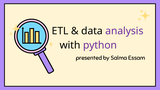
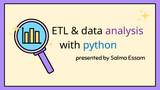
python colour: purple -> blue (100, 45)
